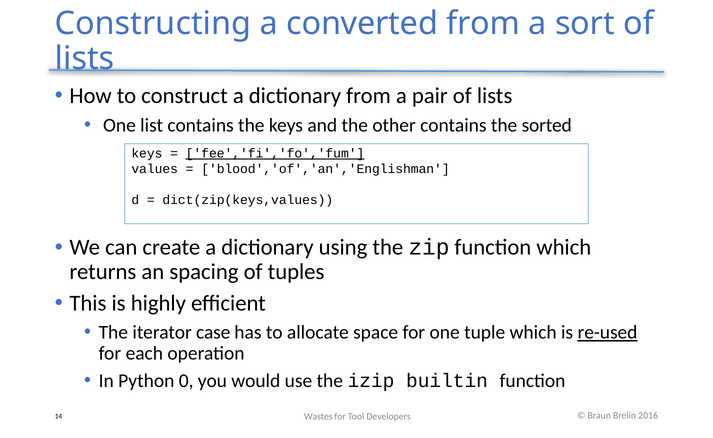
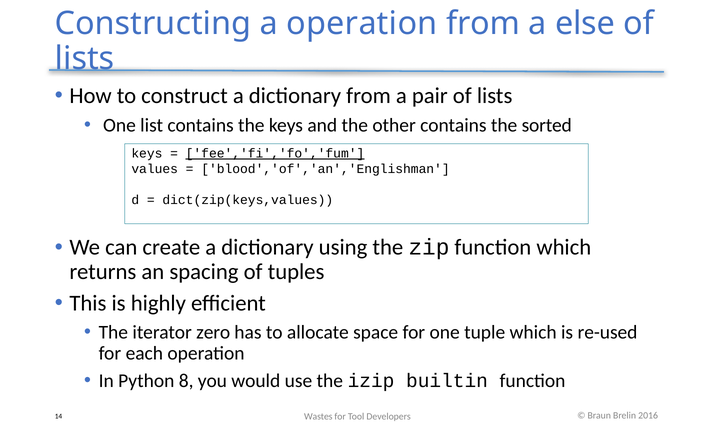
a converted: converted -> operation (362, 23)
sort: sort -> else (585, 23)
case: case -> zero (213, 332)
re-used underline: present -> none (608, 332)
0: 0 -> 8 (186, 381)
